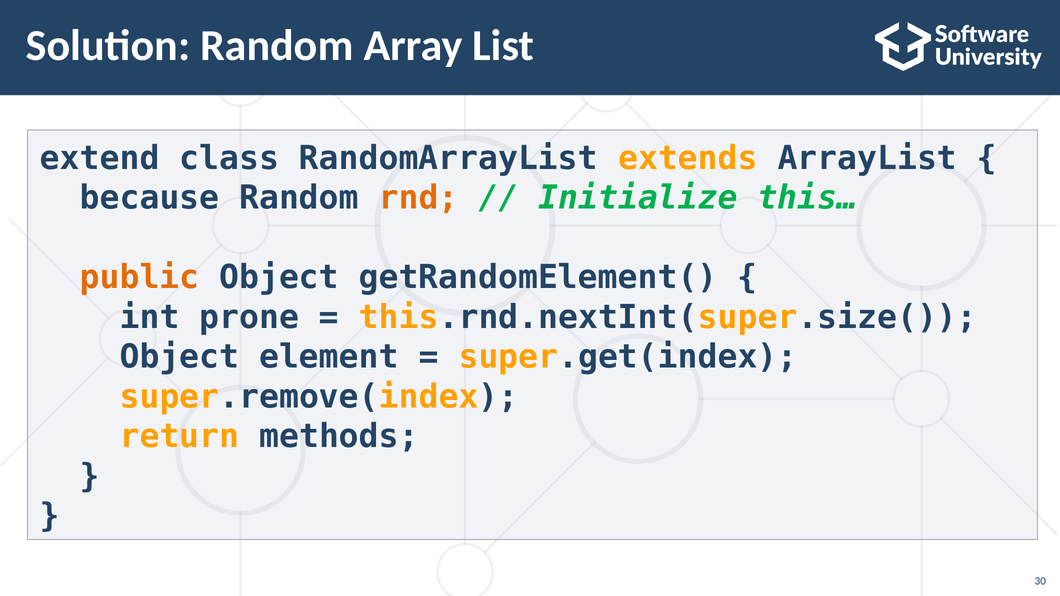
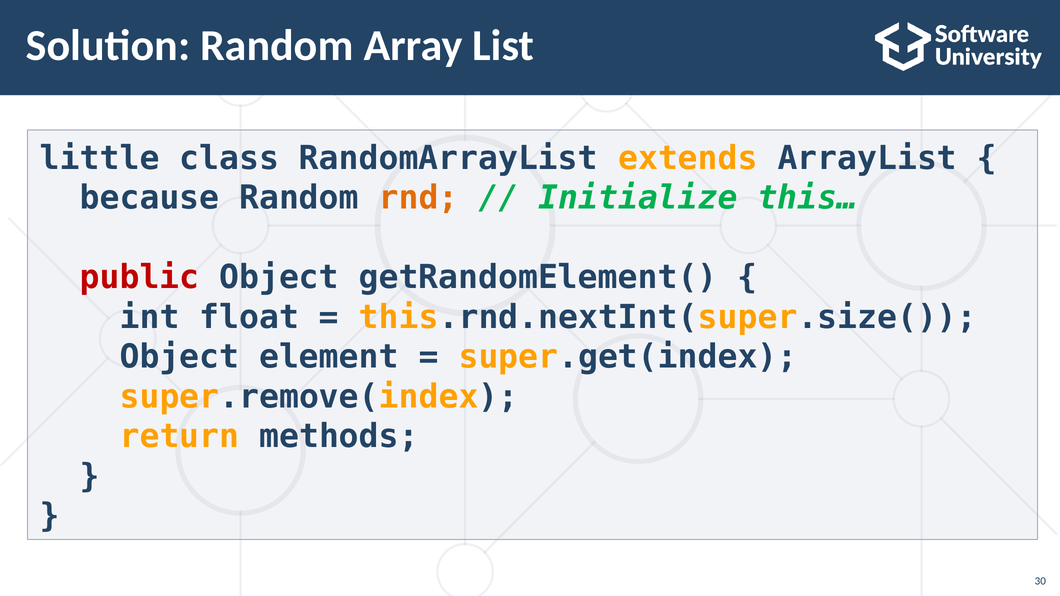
extend: extend -> little (100, 158)
public colour: orange -> red (140, 278)
prone: prone -> float (249, 317)
